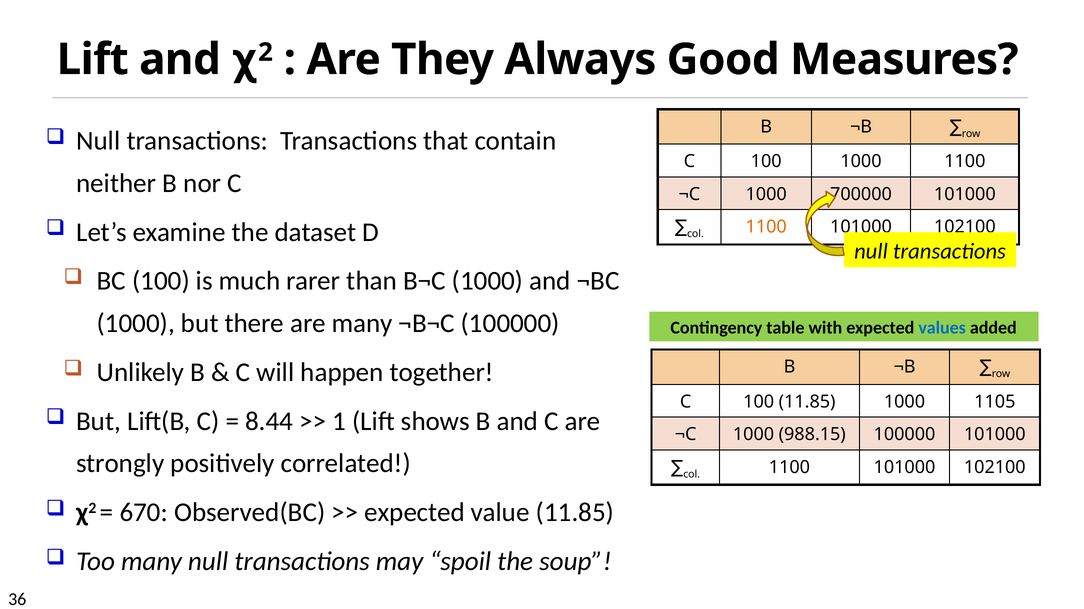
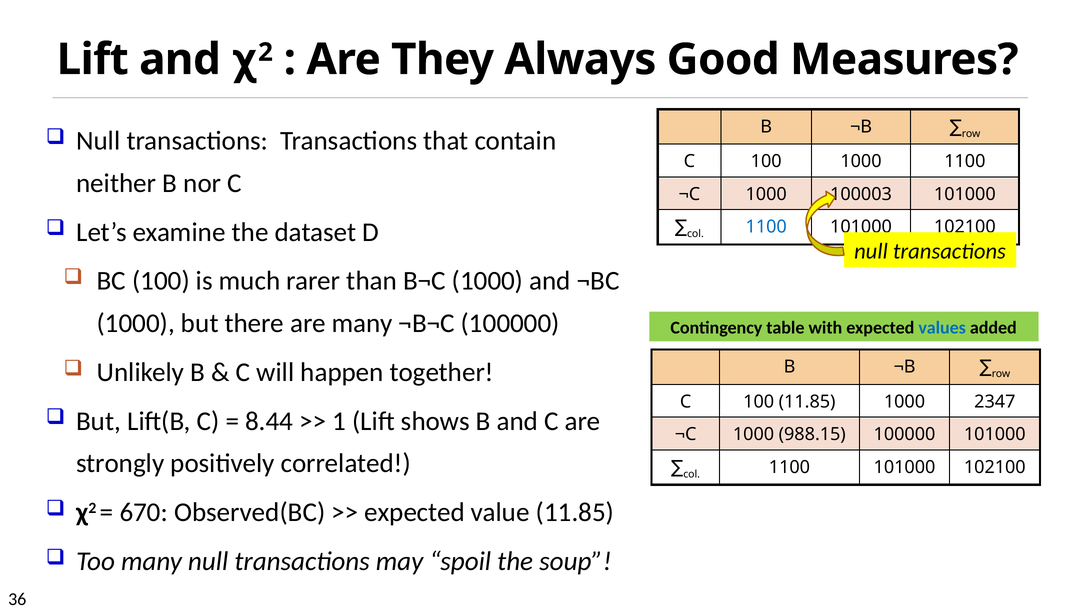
700000: 700000 -> 100003 (861, 194)
1100 colour: orange -> blue (766, 227)
1105: 1105 -> 2347 (995, 402)
